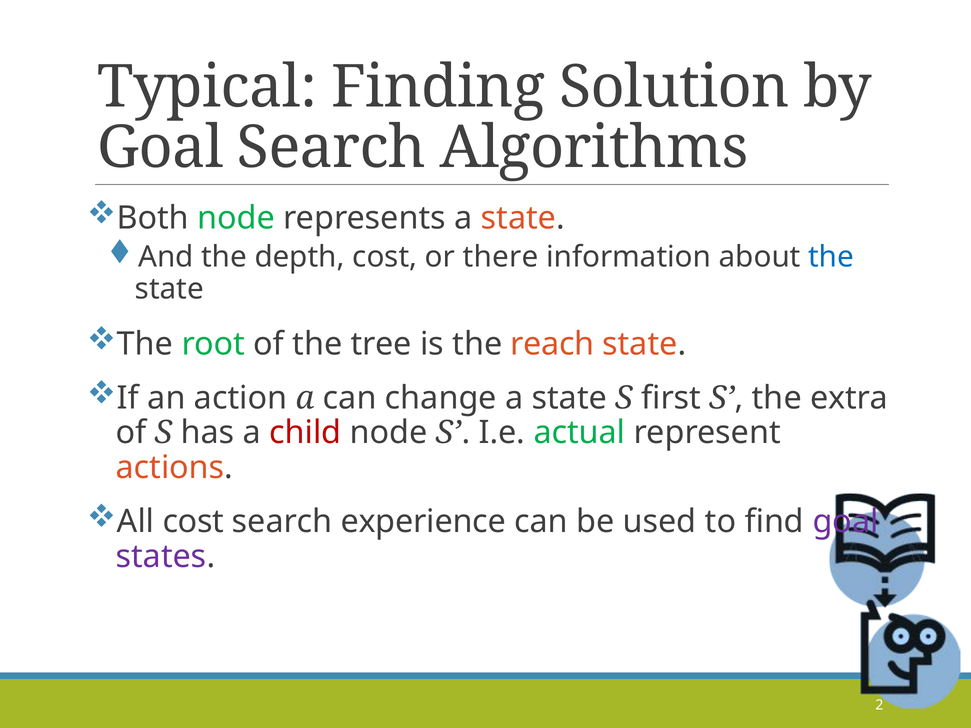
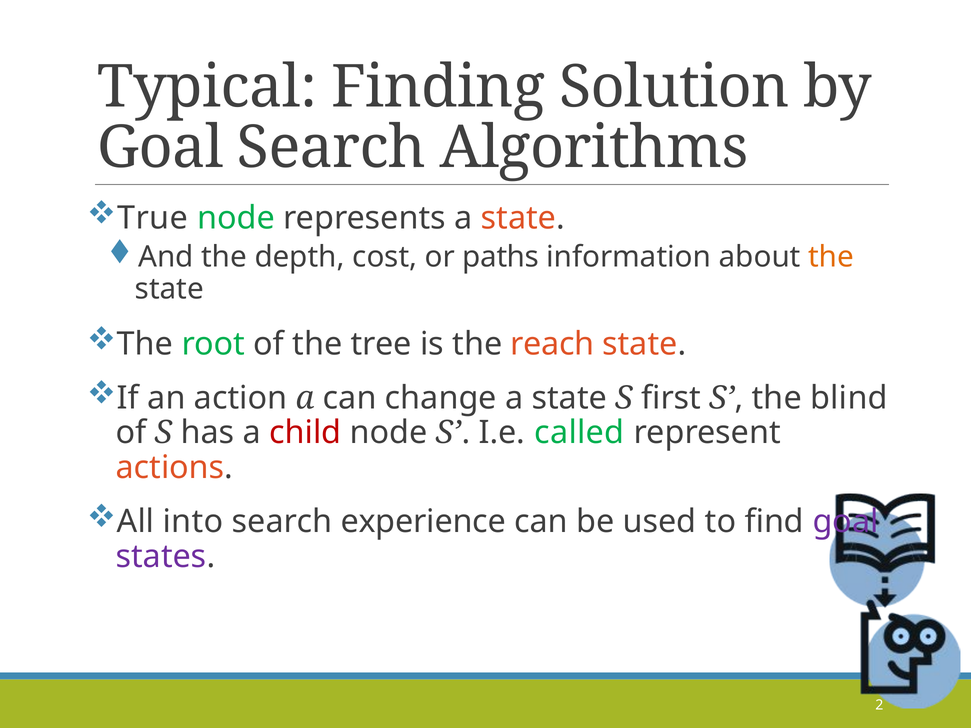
Both: Both -> True (153, 218)
there: there -> paths (501, 257)
the colour: blue -> orange (831, 257)
extra: extra -> blind (849, 398)
actual: actual -> called (579, 433)
All cost: cost -> into (193, 522)
